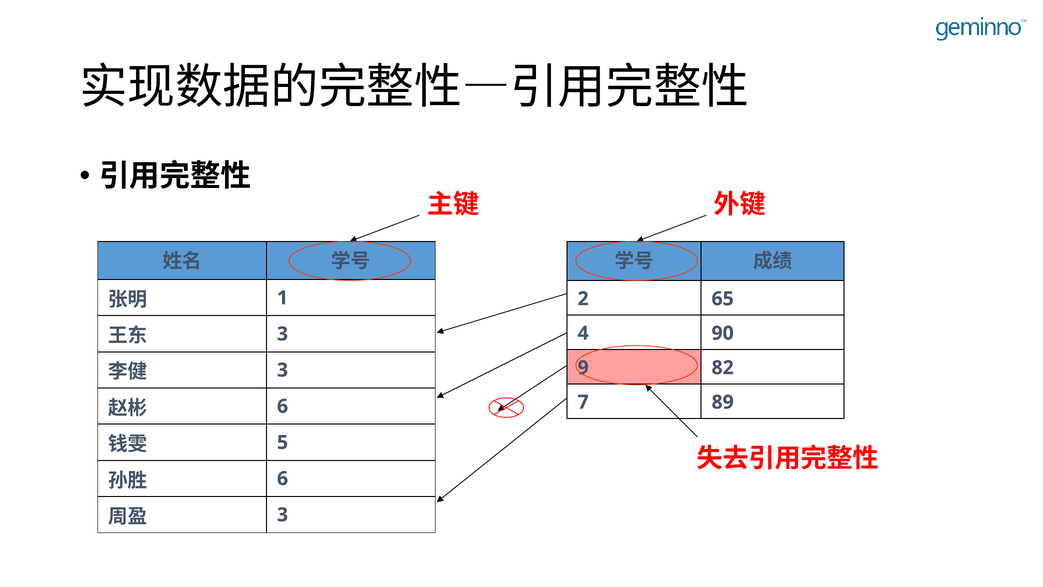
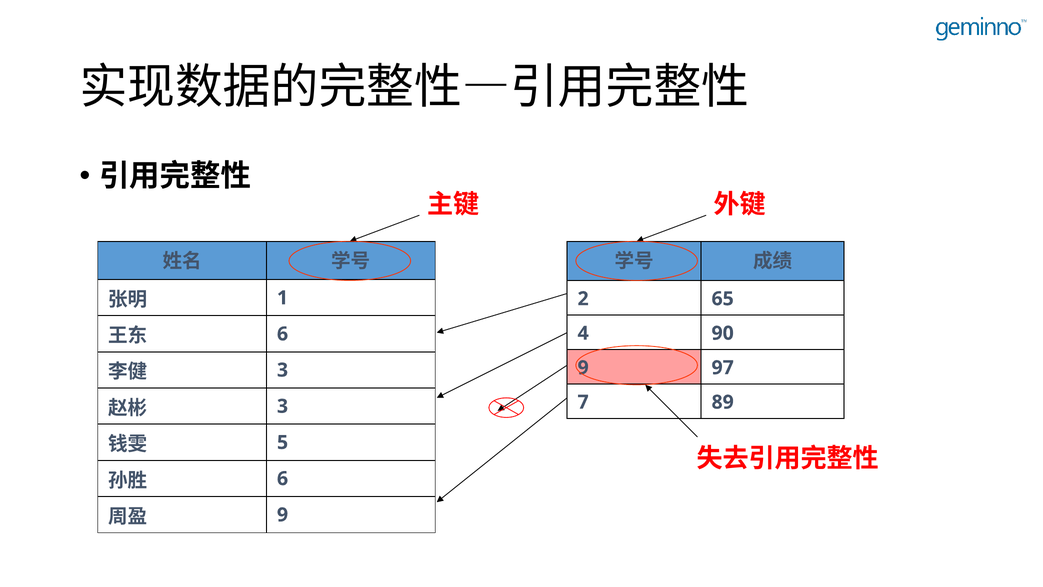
3: 3 -> 6 (283, 334)
82: 82 -> 97 (723, 368)
6: 6 -> 3 (283, 406)
3: 3 -> 9 (283, 515)
